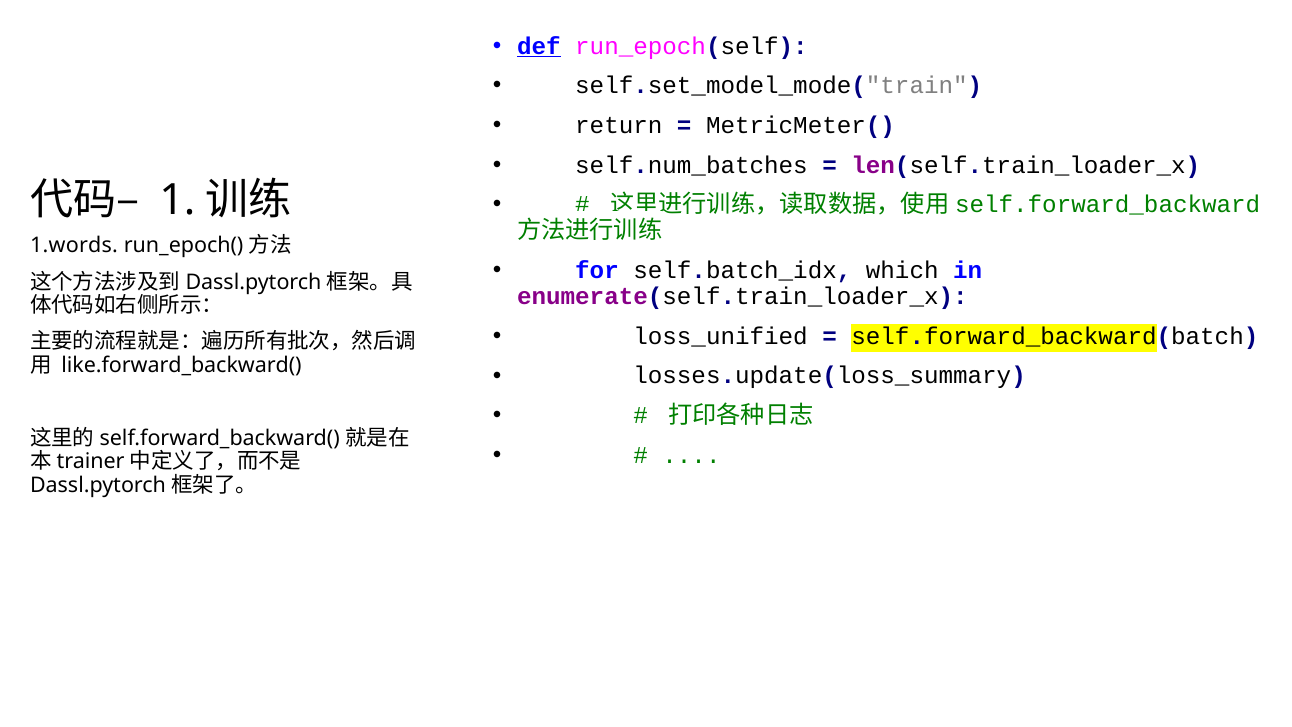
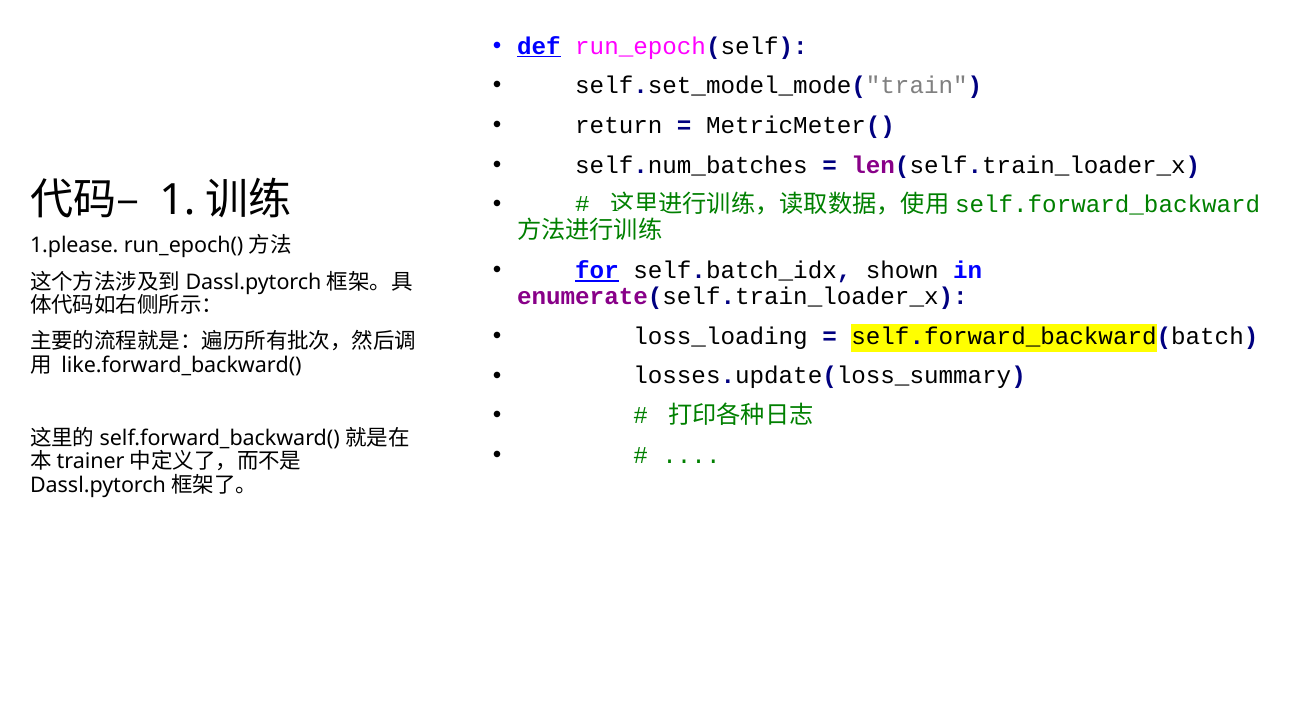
1.words: 1.words -> 1.please (74, 245)
for underline: none -> present (597, 270)
which: which -> shown (902, 270)
loss_unified: loss_unified -> loss_loading (721, 336)
